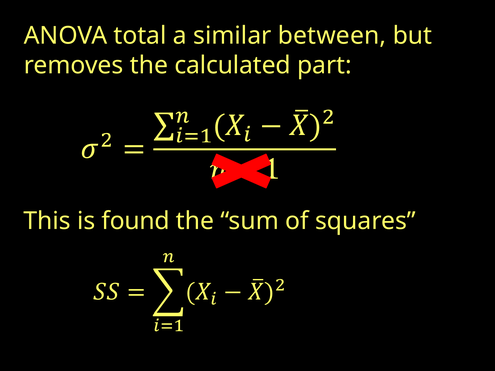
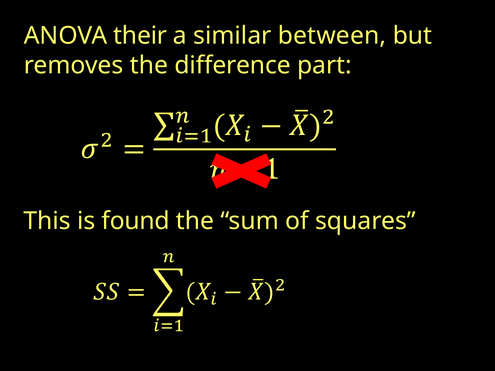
total: total -> their (140, 36)
calculated: calculated -> difference (233, 65)
